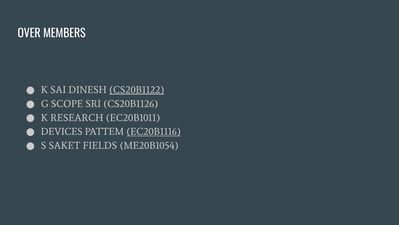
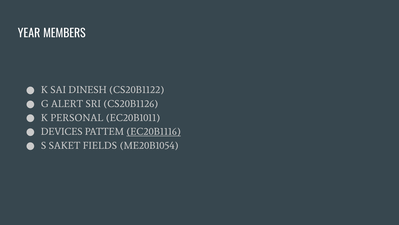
OVER: OVER -> YEAR (29, 33)
CS20B1122 underline: present -> none (137, 90)
SCOPE: SCOPE -> ALERT (67, 104)
RESEARCH: RESEARCH -> PERSONAL (77, 117)
